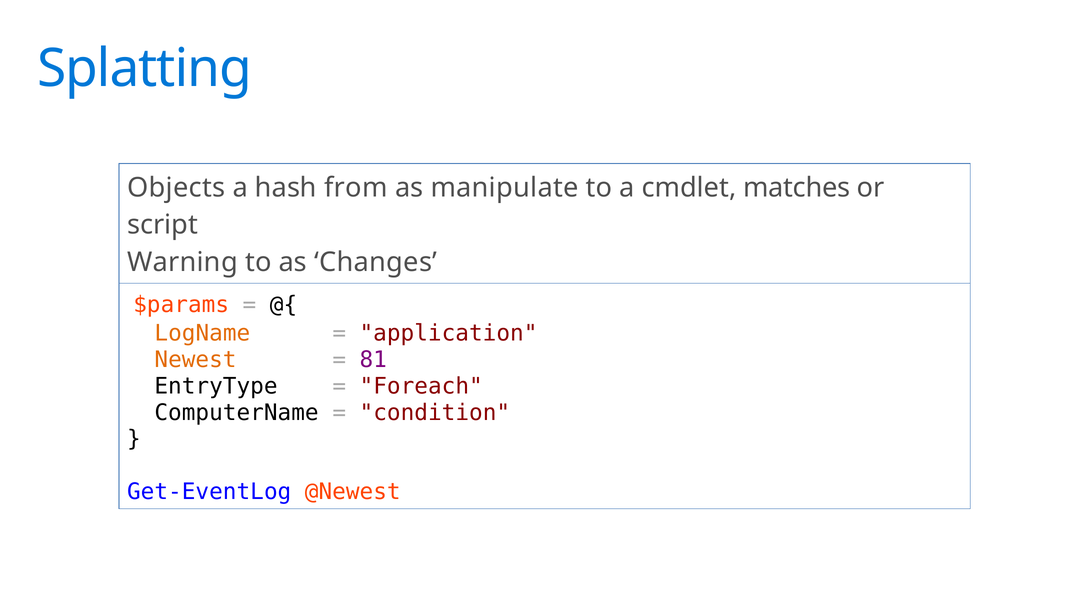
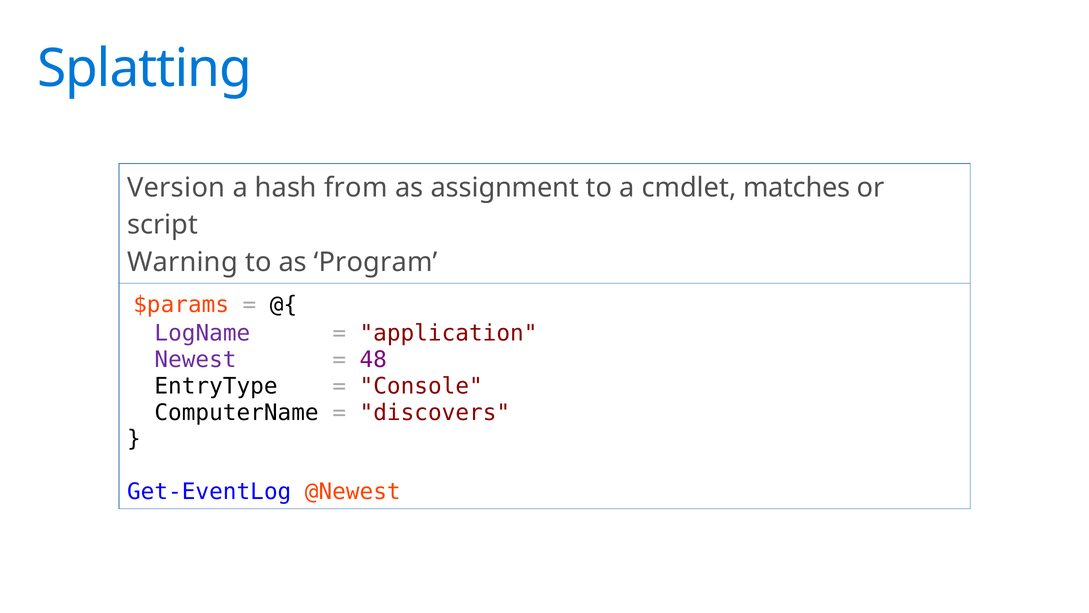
Objects: Objects -> Version (176, 188)
manipulate: manipulate -> assignment (505, 188)
Changes: Changes -> Program (376, 262)
LogName colour: orange -> purple (202, 333)
Newest colour: orange -> purple (195, 359)
81: 81 -> 48 (373, 359)
Foreach: Foreach -> Console (421, 386)
condition: condition -> discovers (435, 412)
